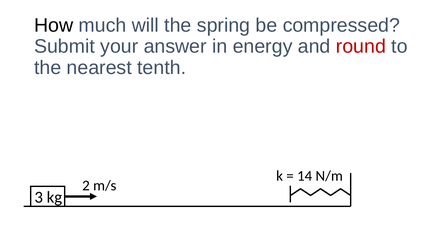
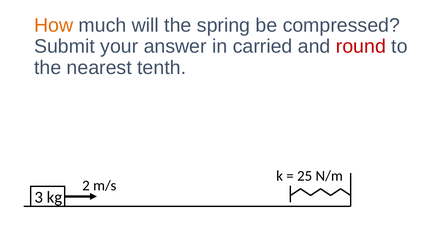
How colour: black -> orange (54, 25)
energy: energy -> carried (263, 47)
14: 14 -> 25 (305, 176)
